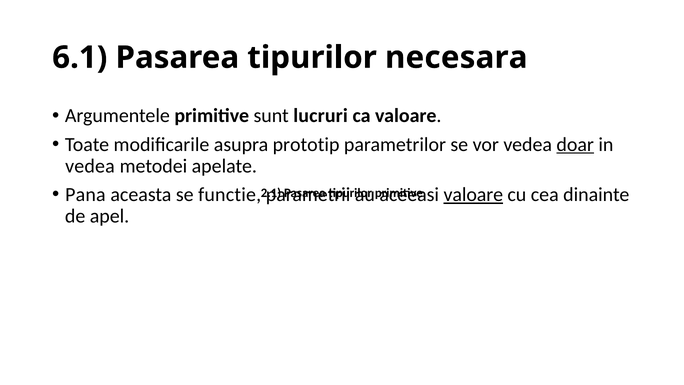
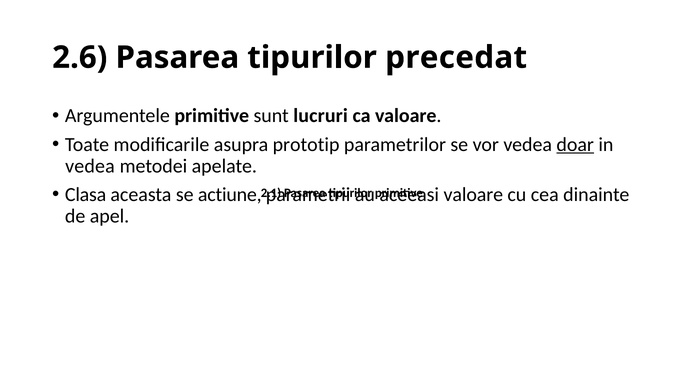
6.1: 6.1 -> 2.6 (80, 57)
necesara: necesara -> precedat (456, 57)
Pana: Pana -> Clasa (86, 195)
functie: functie -> actiune (230, 195)
valoare underline: present -> none (473, 195)
